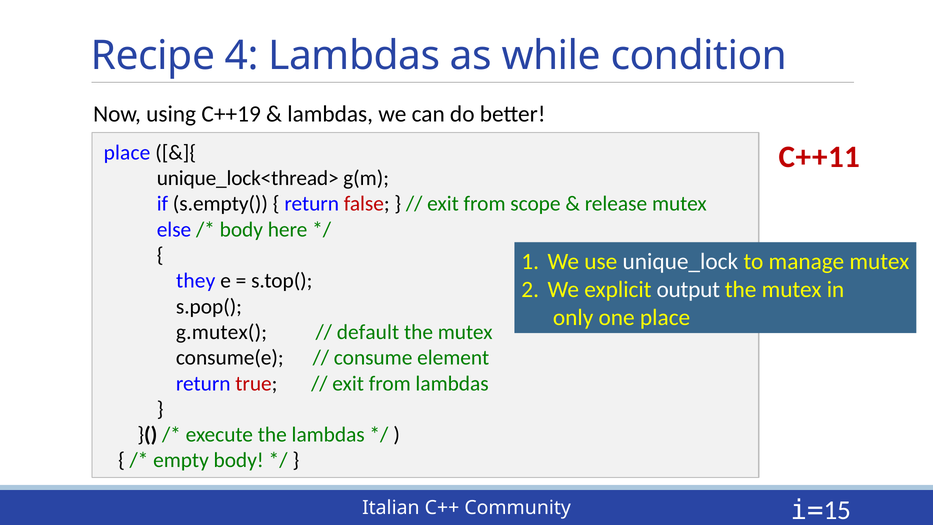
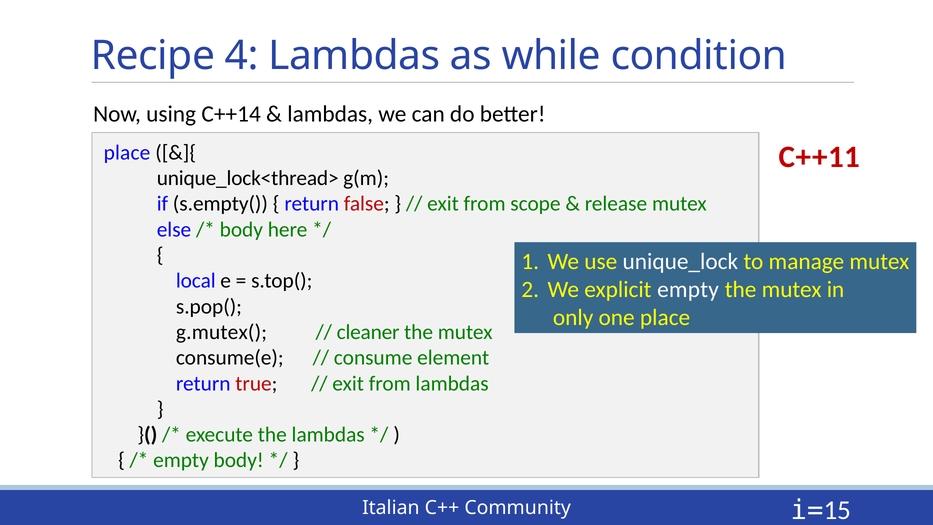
C++19: C++19 -> C++14 (231, 114)
they: they -> local (196, 281)
explicit output: output -> empty (688, 289)
default: default -> cleaner (368, 332)
